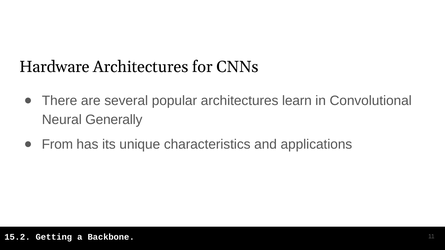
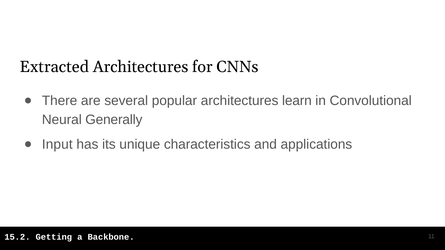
Hardware: Hardware -> Extracted (54, 67)
From: From -> Input (57, 145)
